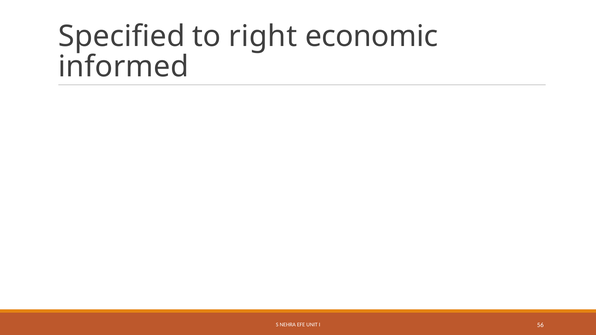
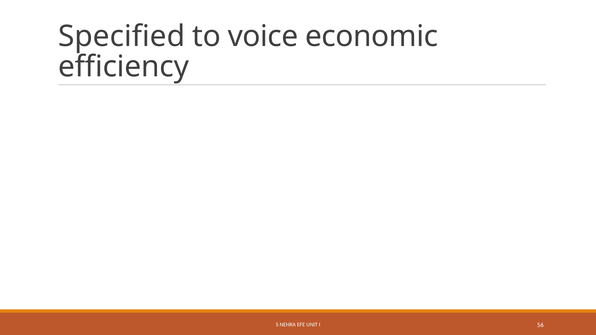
right: right -> voice (263, 36)
informed: informed -> efficiency (124, 67)
